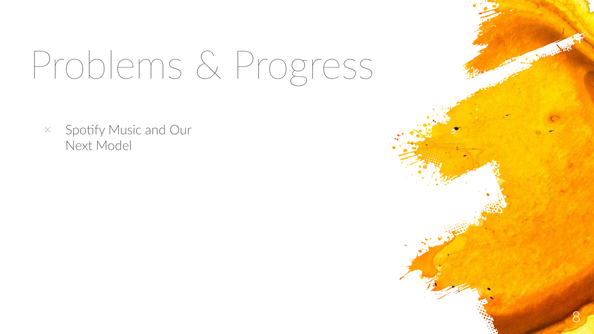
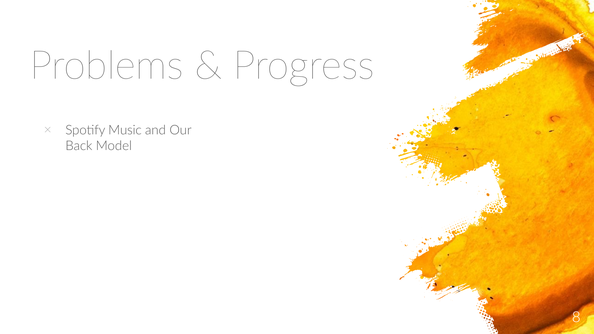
Next: Next -> Back (79, 146)
